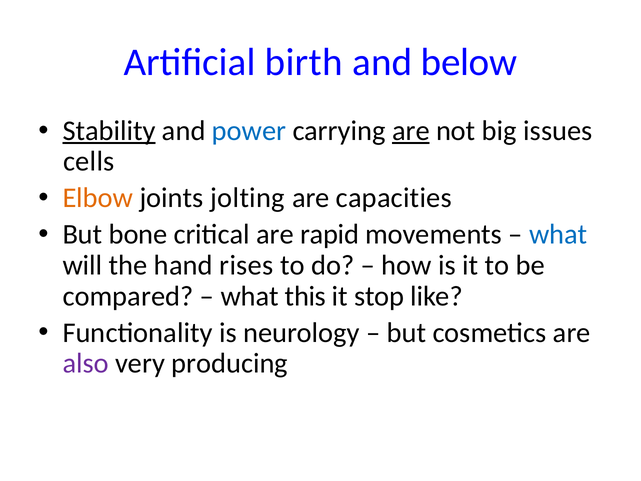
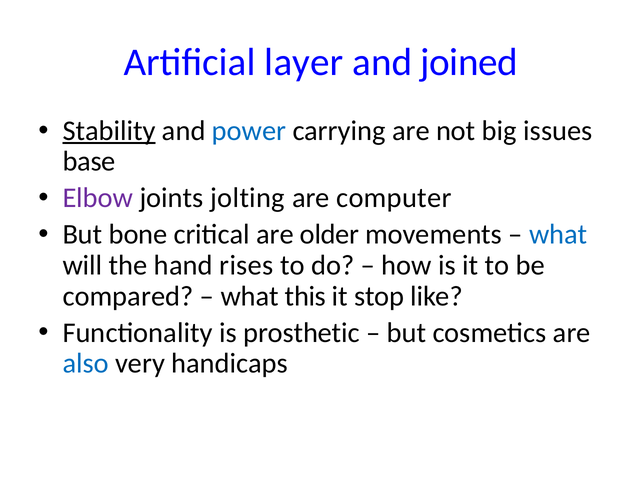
birth: birth -> layer (304, 62)
below: below -> joined (469, 62)
are underline: present -> none (411, 131)
cells: cells -> base (89, 161)
Elbow colour: orange -> purple (98, 198)
capacities: capacities -> computer (394, 198)
rapid: rapid -> older (330, 234)
neurology: neurology -> prosthetic (301, 332)
also colour: purple -> blue (86, 363)
producing: producing -> handicaps (230, 363)
